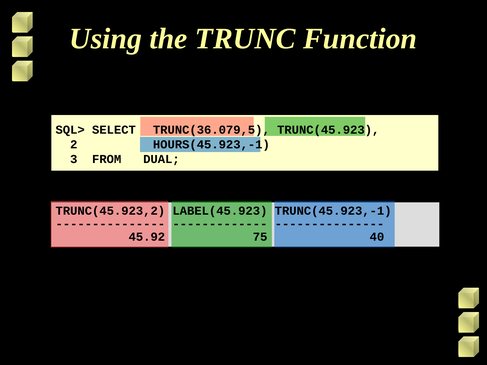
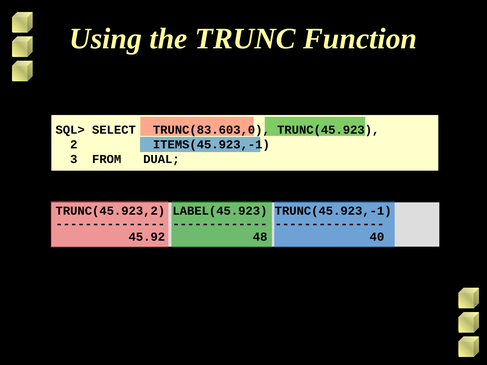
TRUNC(36.079,5: TRUNC(36.079,5 -> TRUNC(83.603,0 (211, 130)
HOURS(45.923,-1: HOURS(45.923,-1 -> ITEMS(45.923,-1 (211, 145)
75: 75 -> 48 (260, 237)
